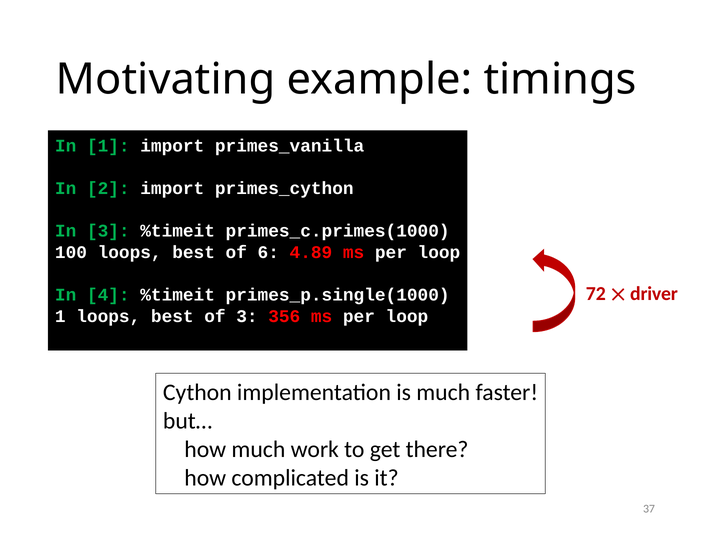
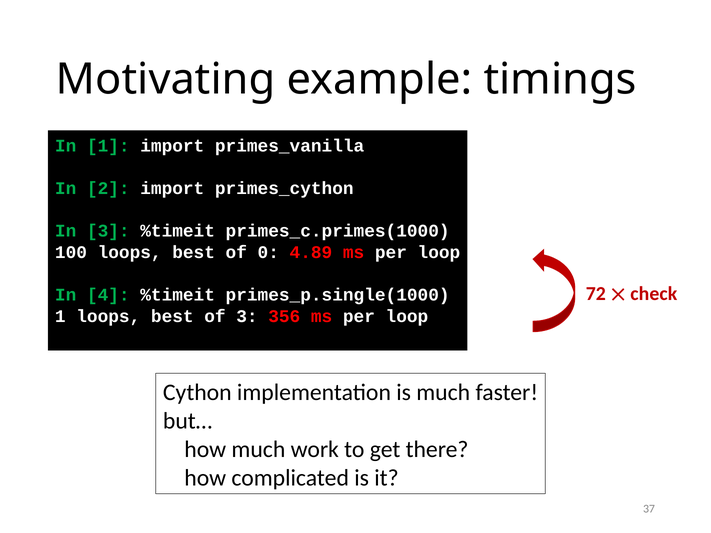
6: 6 -> 0 (268, 252)
driver: driver -> check (654, 294)
